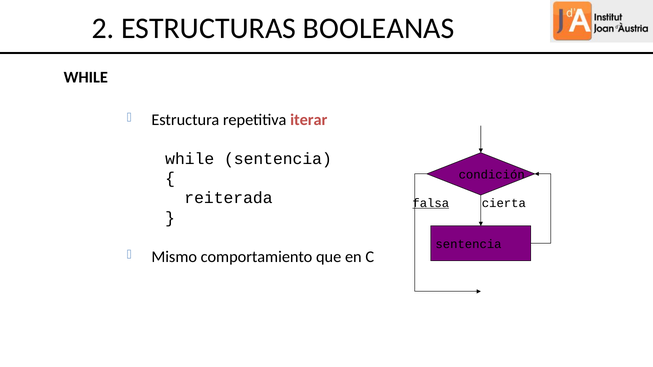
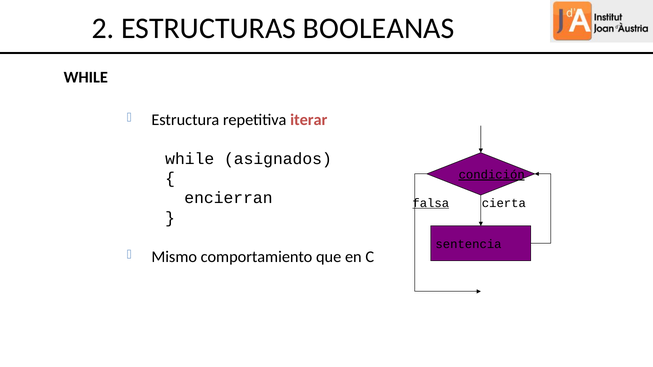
while sentencia: sentencia -> asignados (278, 159)
condición underline: none -> present (492, 175)
reiterada: reiterada -> encierran (228, 198)
